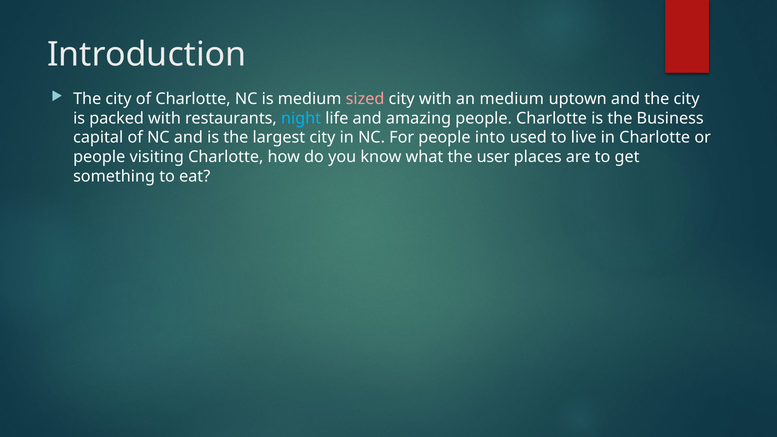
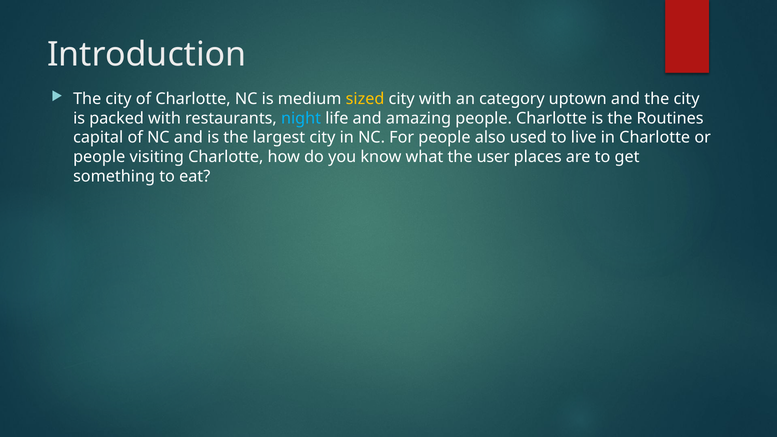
sized colour: pink -> yellow (365, 99)
an medium: medium -> category (512, 99)
Business: Business -> Routines (670, 118)
into: into -> also (490, 138)
